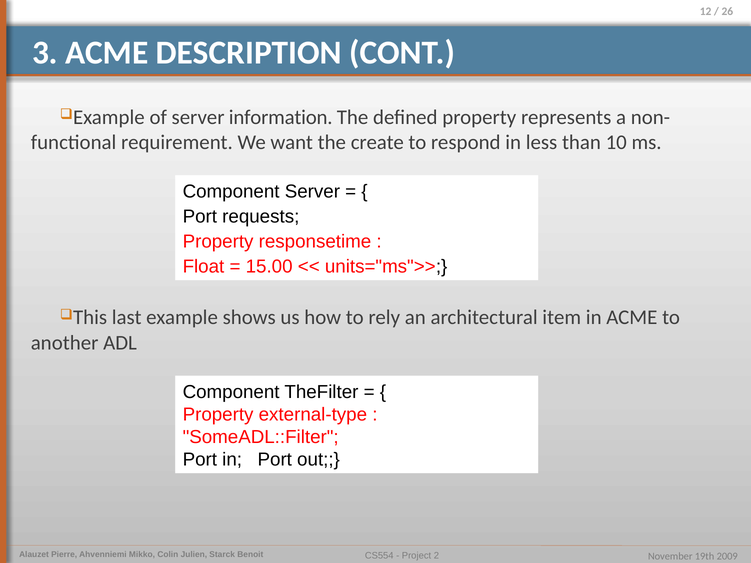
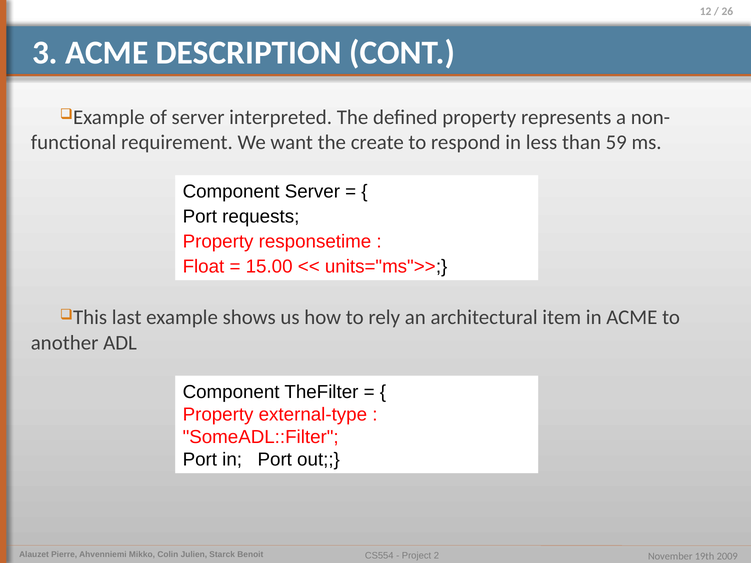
information: information -> interpreted (281, 117)
10: 10 -> 59 (616, 142)
